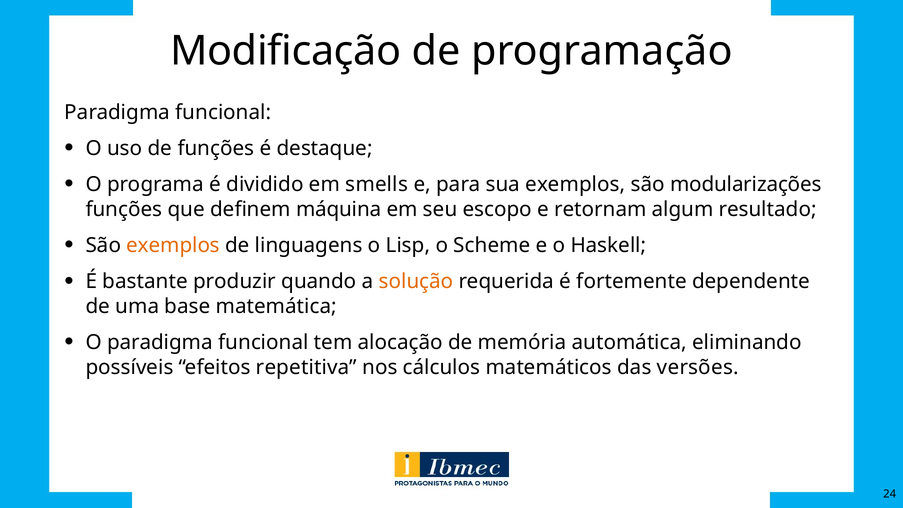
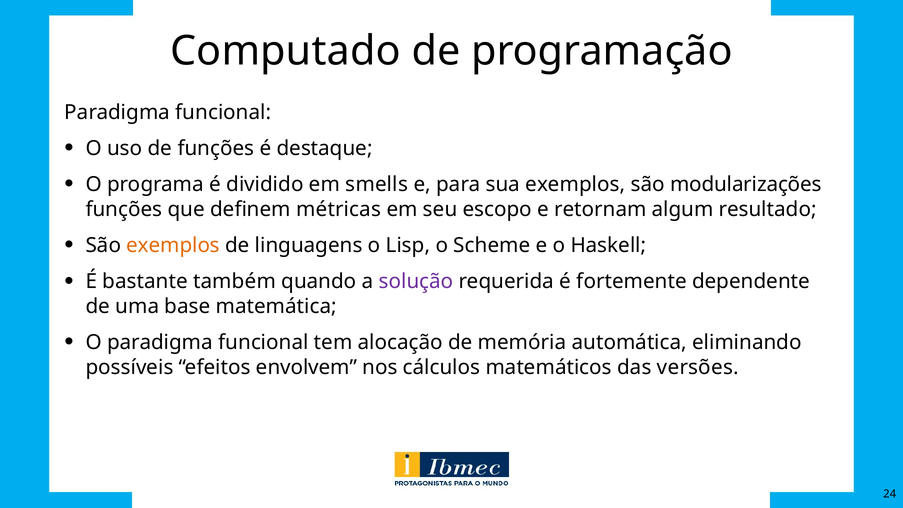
Modificação: Modificação -> Computado (285, 51)
máquina: máquina -> métricas (339, 209)
produzir: produzir -> também (234, 281)
solução colour: orange -> purple (416, 281)
repetitiva: repetitiva -> envolvem (307, 367)
